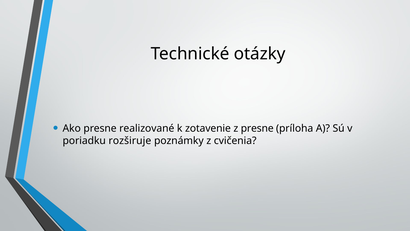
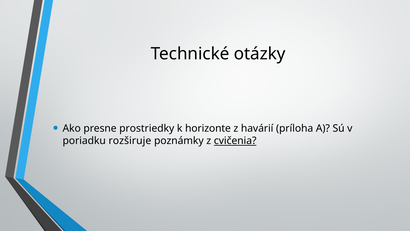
realizované: realizované -> prostriedky (147, 128)
zotavenie: zotavenie -> horizonte (208, 128)
z presne: presne -> havárií (257, 128)
cvičenia underline: none -> present (235, 141)
